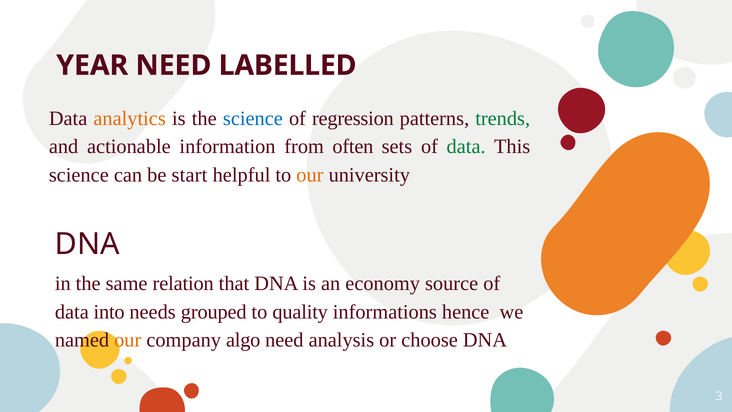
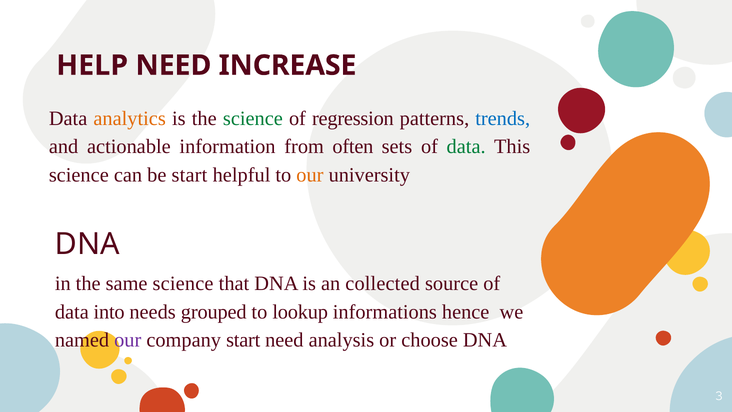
YEAR: YEAR -> HELP (92, 65)
LABELLED: LABELLED -> INCREASE (288, 65)
science colour: blue -> green (253, 119)
trends colour: green -> blue (503, 119)
same relation: relation -> science (183, 284)
economy: economy -> collected (383, 284)
quality: quality -> lookup (300, 312)
our colour: orange -> purple (128, 340)
company algo: algo -> start (243, 340)
